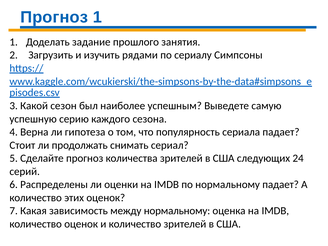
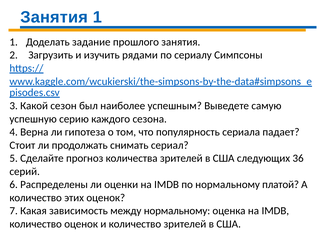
Прогноз: Прогноз -> Занятия (54, 17)
24: 24 -> 36 (298, 158)
нормальному падает: падает -> платой (281, 185)
